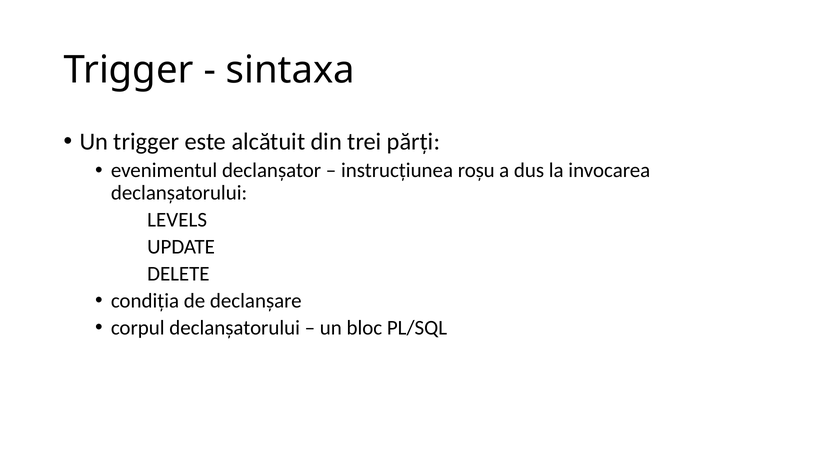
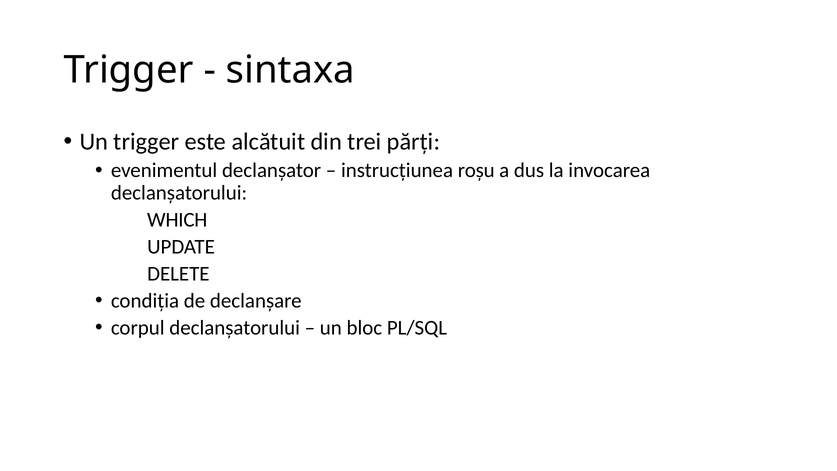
LEVELS: LEVELS -> WHICH (177, 220)
